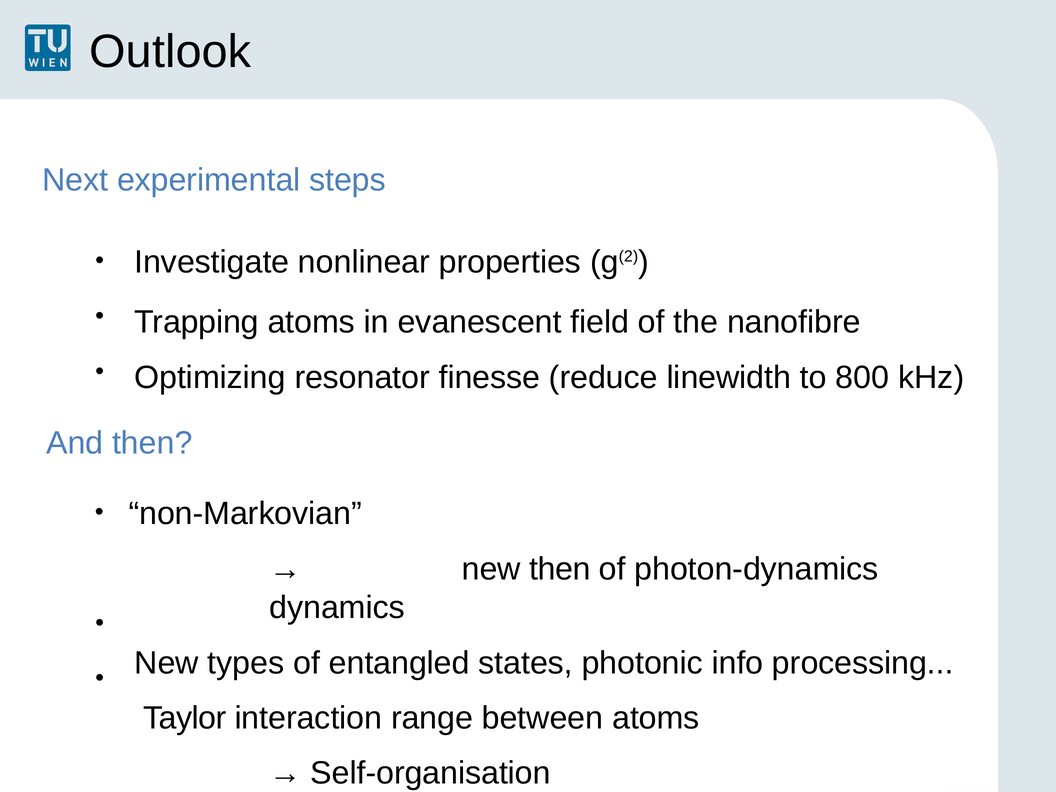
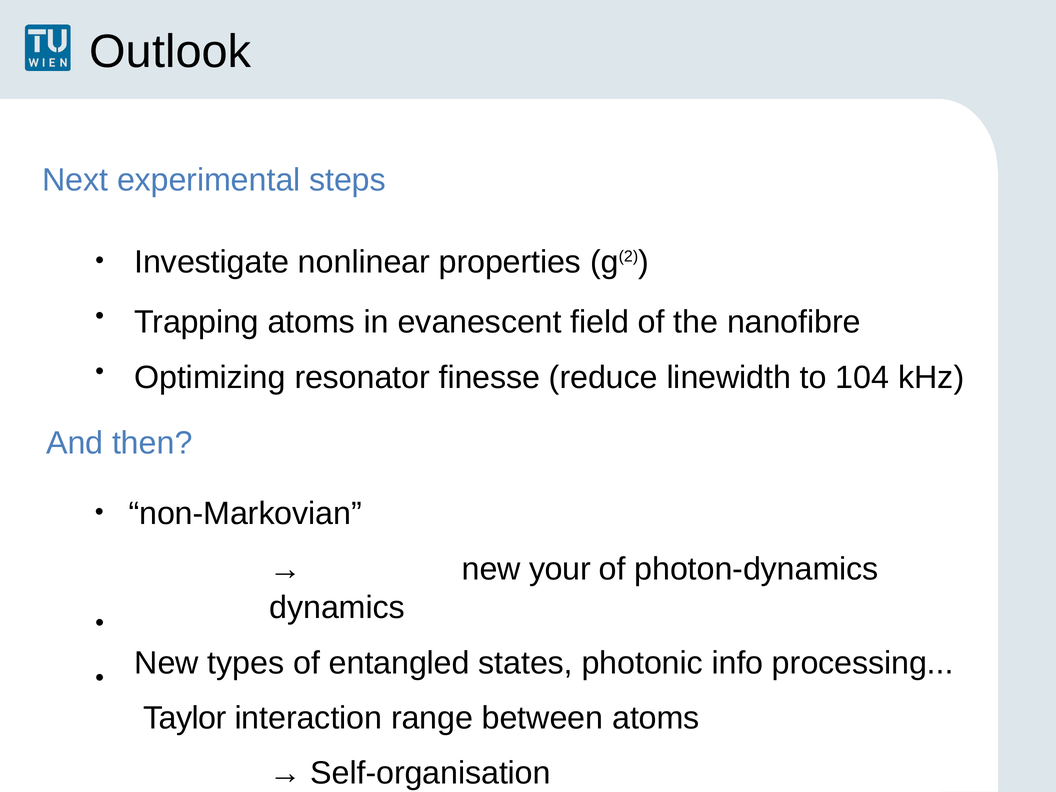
800: 800 -> 104 (862, 378)
new then: then -> your (560, 569)
